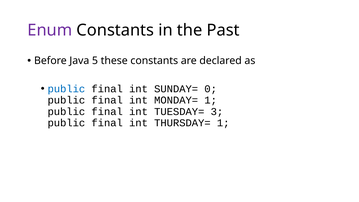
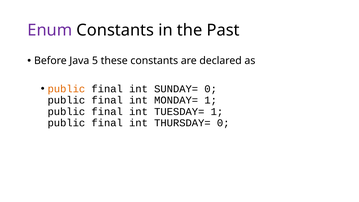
public colour: blue -> orange (66, 89)
TUESDAY= 3: 3 -> 1 (217, 112)
THURSDAY= 1: 1 -> 0 (223, 123)
